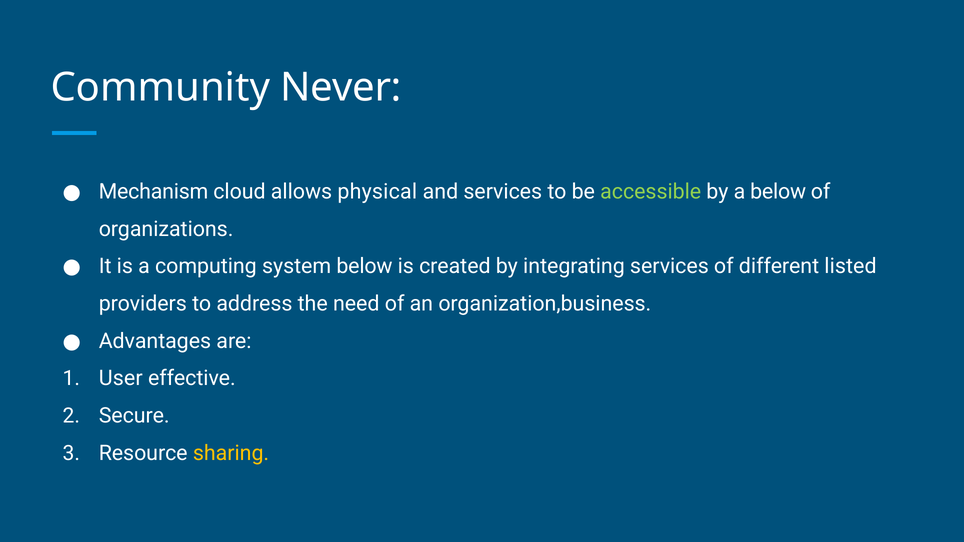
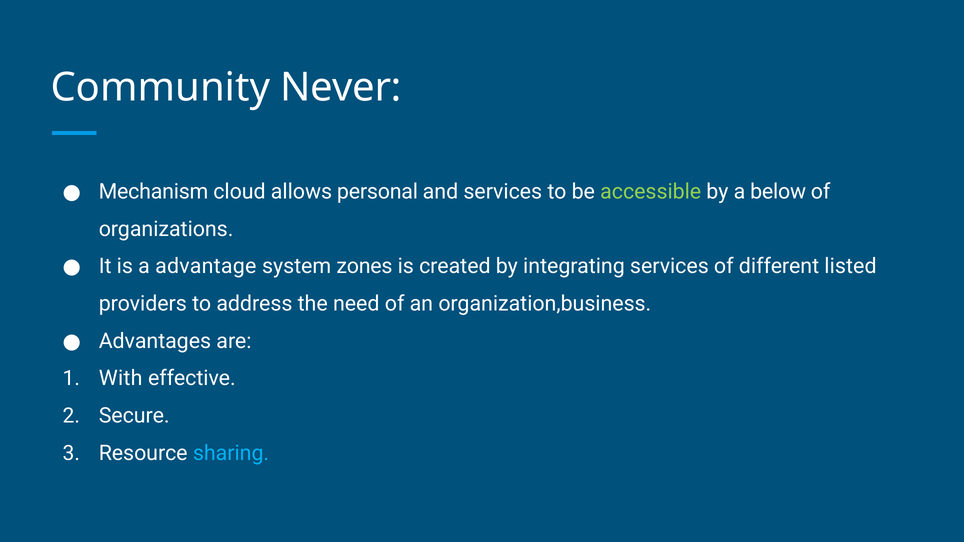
physical: physical -> personal (377, 192)
computing: computing -> advantage (206, 267)
system below: below -> zones (364, 267)
User: User -> With (121, 379)
sharing colour: yellow -> light blue (231, 453)
